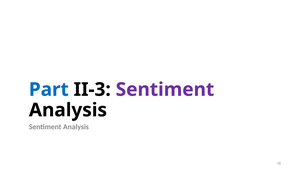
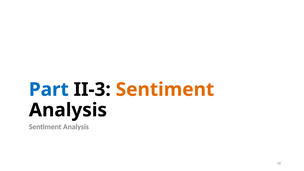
Sentiment colour: purple -> orange (165, 90)
